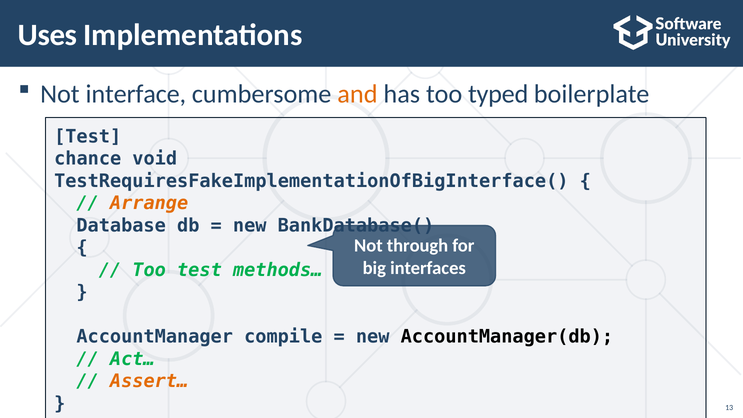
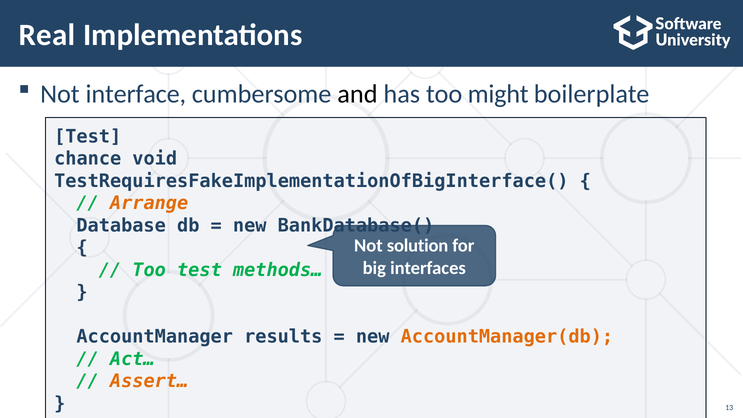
Uses: Uses -> Real (47, 35)
and colour: orange -> black (357, 94)
typed: typed -> might (498, 94)
through: through -> solution (418, 246)
compile: compile -> results (283, 337)
AccountManager(db colour: black -> orange (507, 337)
